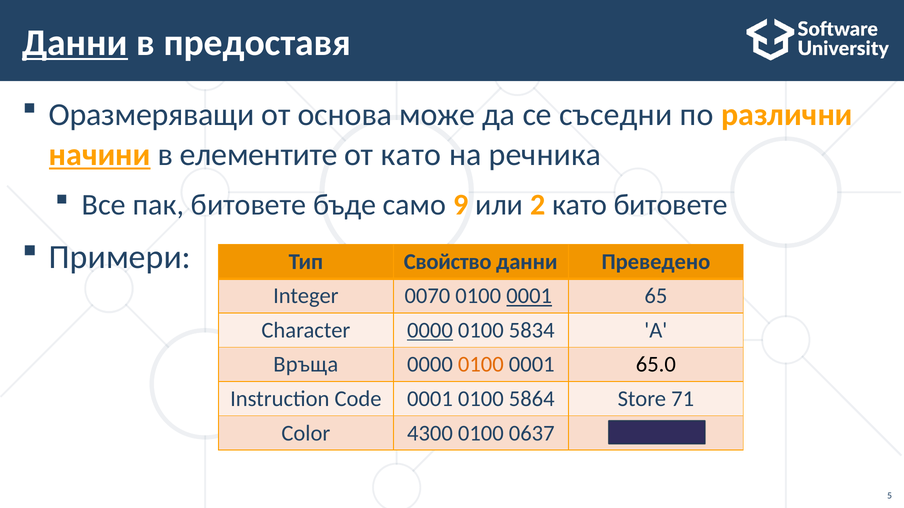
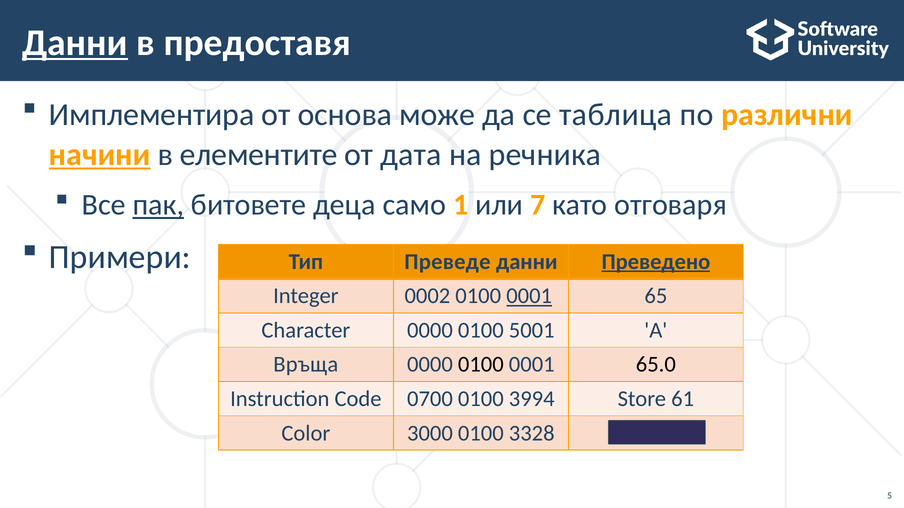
Оразмеряващи: Оразмеряващи -> Имплементира (152, 115)
съседни: съседни -> таблица (616, 115)
от като: като -> дата (411, 155)
пак underline: none -> present (158, 205)
бъде: бъде -> деца (344, 205)
9: 9 -> 1 (461, 205)
2: 2 -> 7 (538, 205)
като битовете: битовете -> отговаря (670, 205)
Свойство: Свойство -> Преведе (447, 262)
Преведено underline: none -> present (656, 262)
0070: 0070 -> 0002 (427, 296)
0000 underline: present -> none (430, 331)
5834: 5834 -> 5001 (532, 331)
0100 colour: orange -> black (481, 365)
Code 0001: 0001 -> 0700 (430, 399)
5864: 5864 -> 3994 (532, 399)
71: 71 -> 61 (683, 399)
4300: 4300 -> 3000 (430, 434)
0637: 0637 -> 3328 (532, 434)
